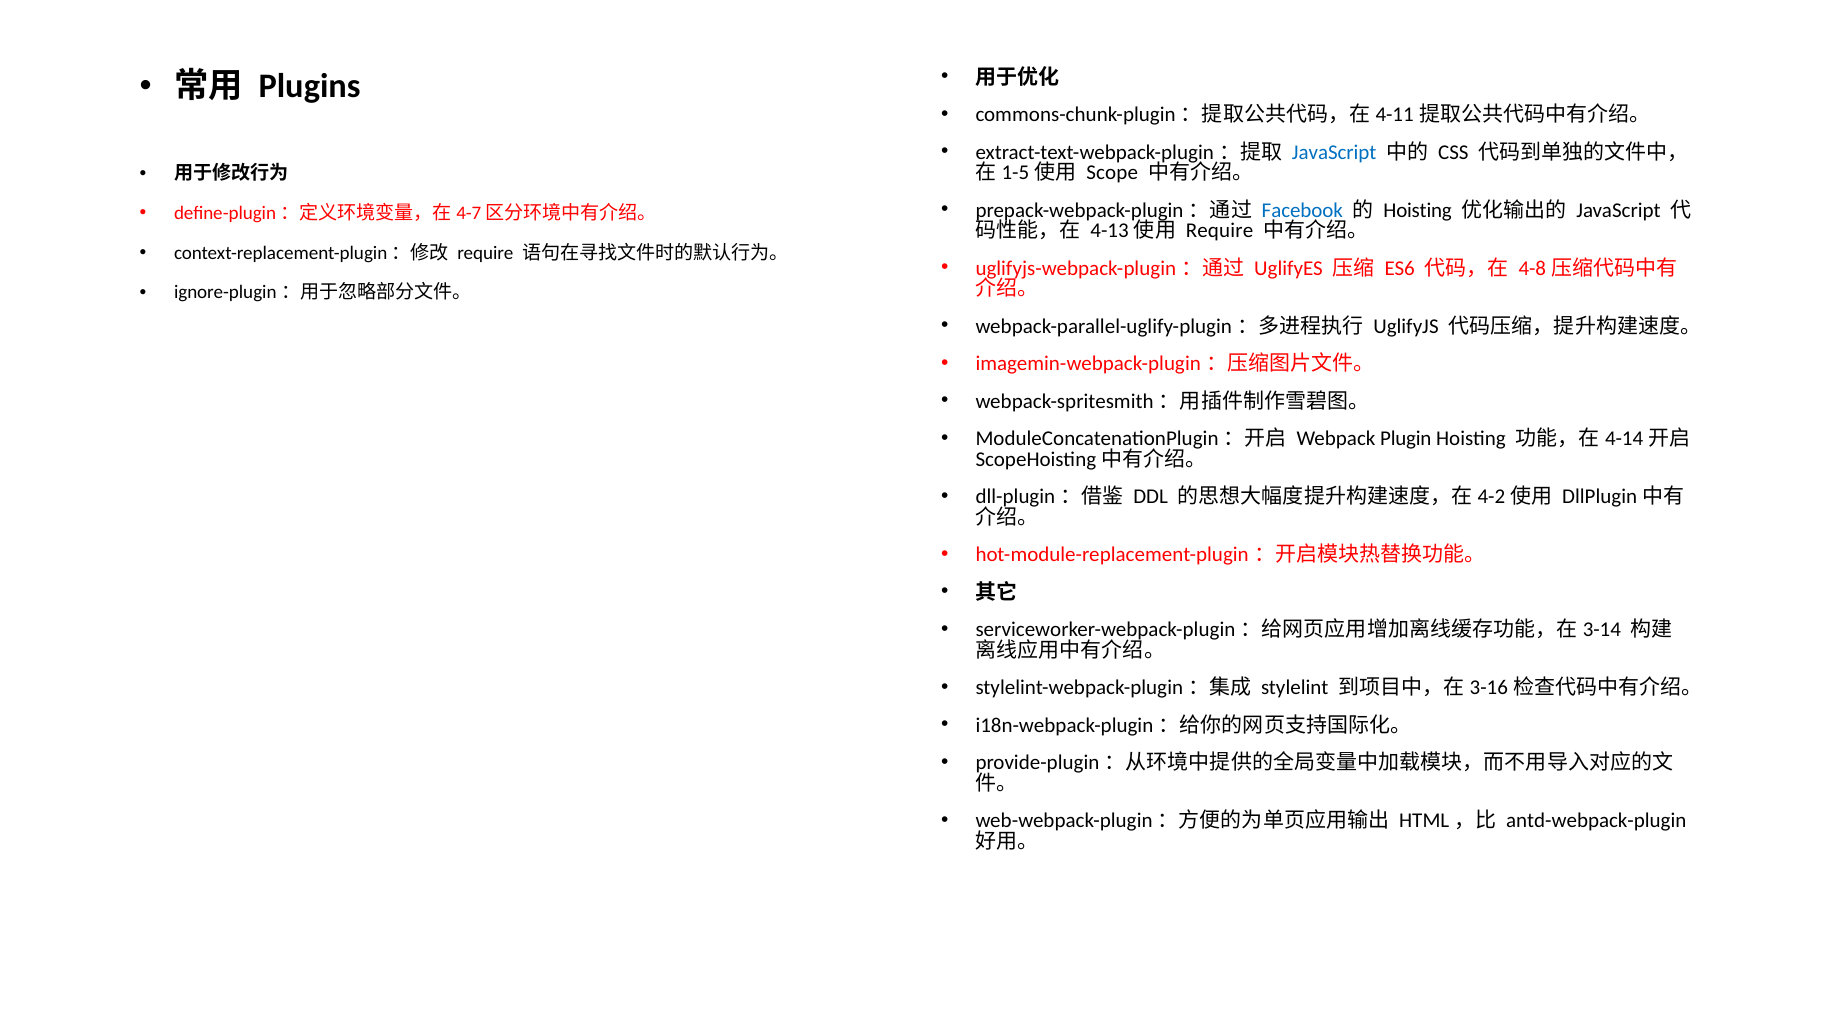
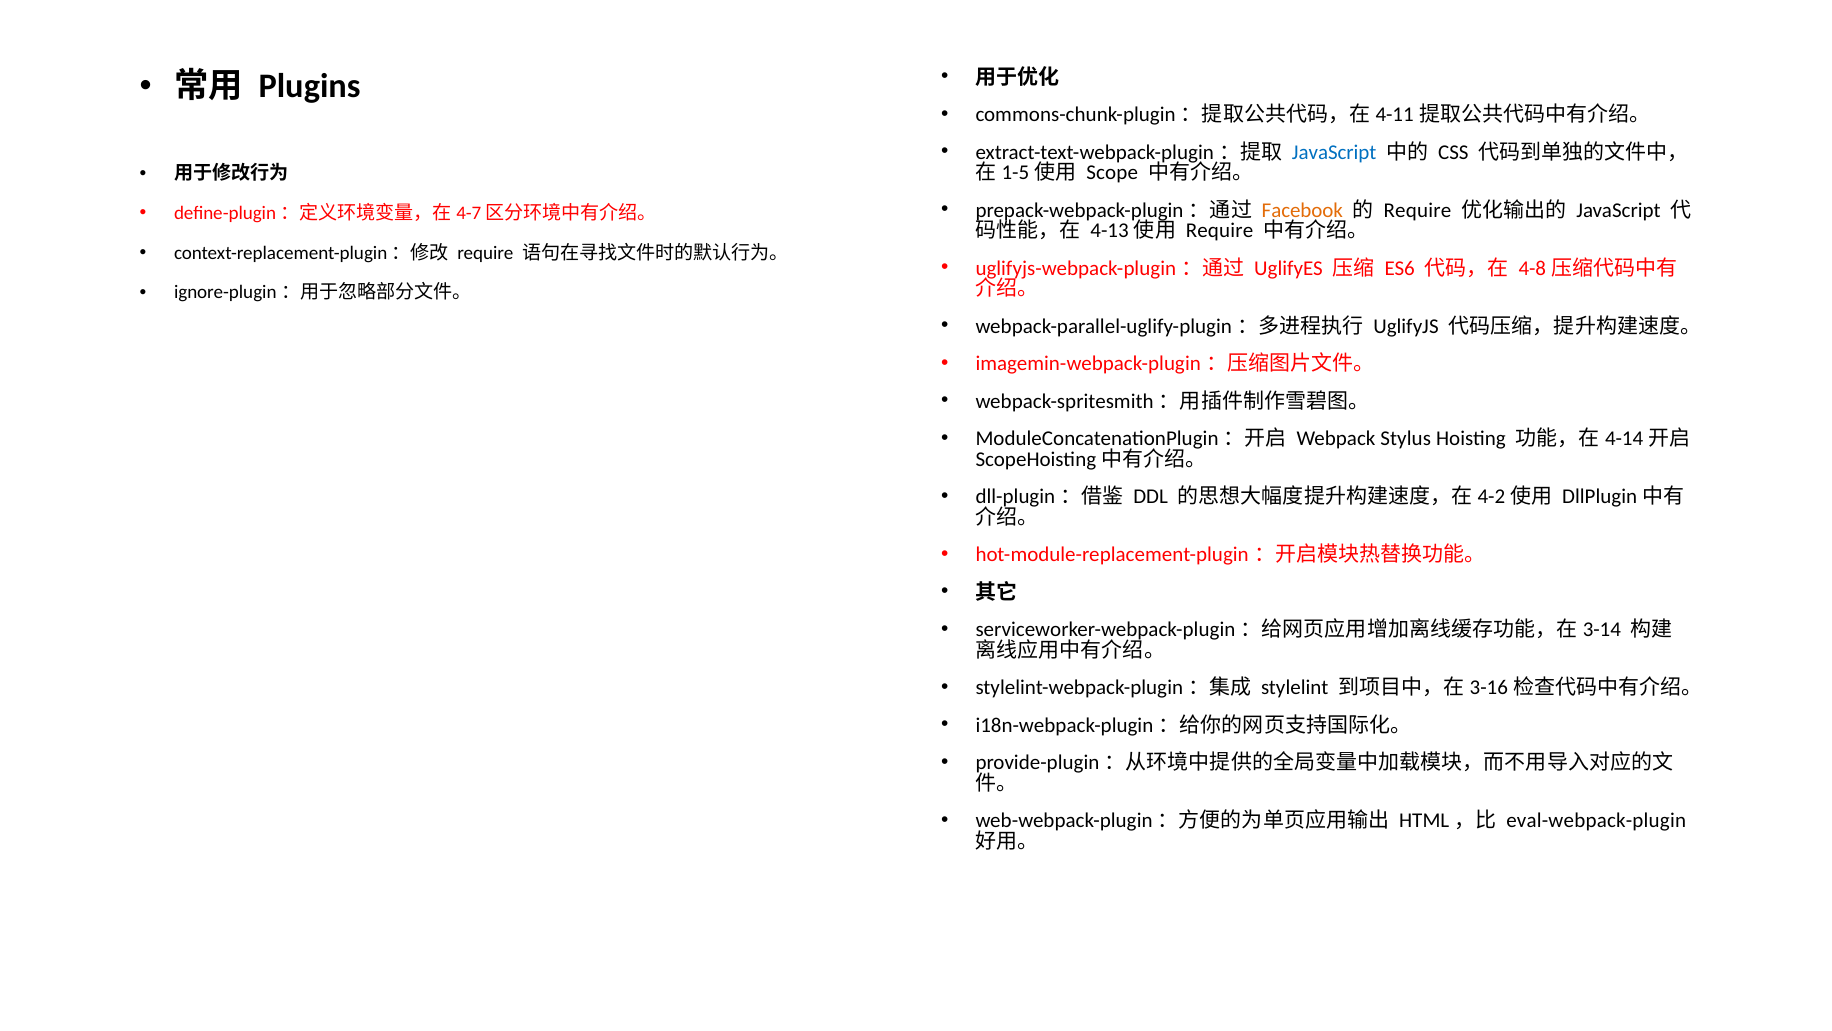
Facebook colour: blue -> orange (1302, 210)
Hoisting: Hoisting -> Require (1417, 210)
Plugin: Plugin -> Stylus (1406, 439)
antd-webpack-plugin: antd-webpack-plugin -> eval-webpack-plugin (1596, 821)
